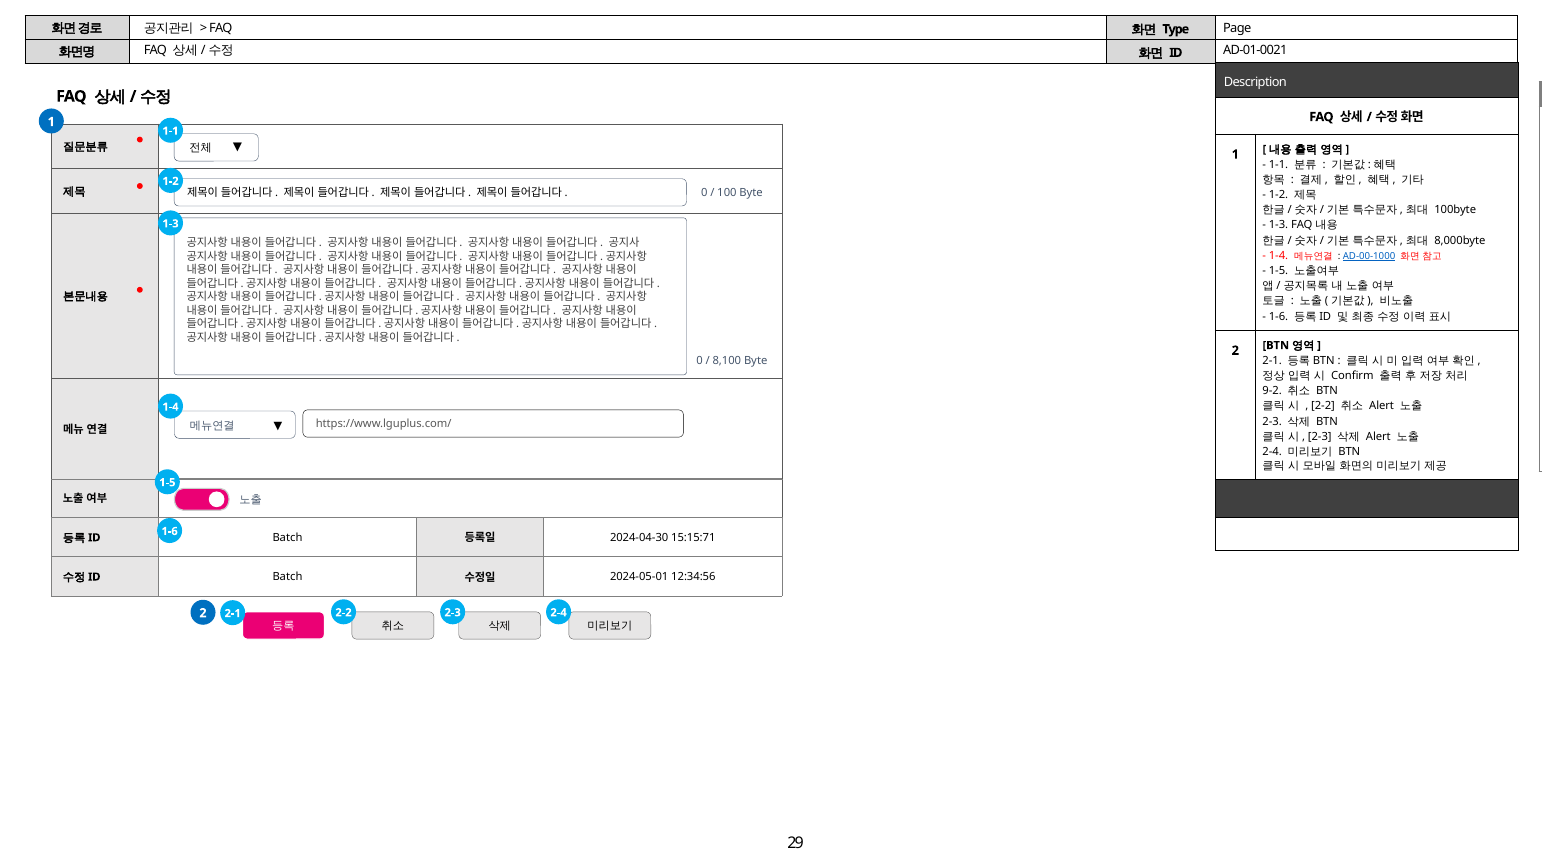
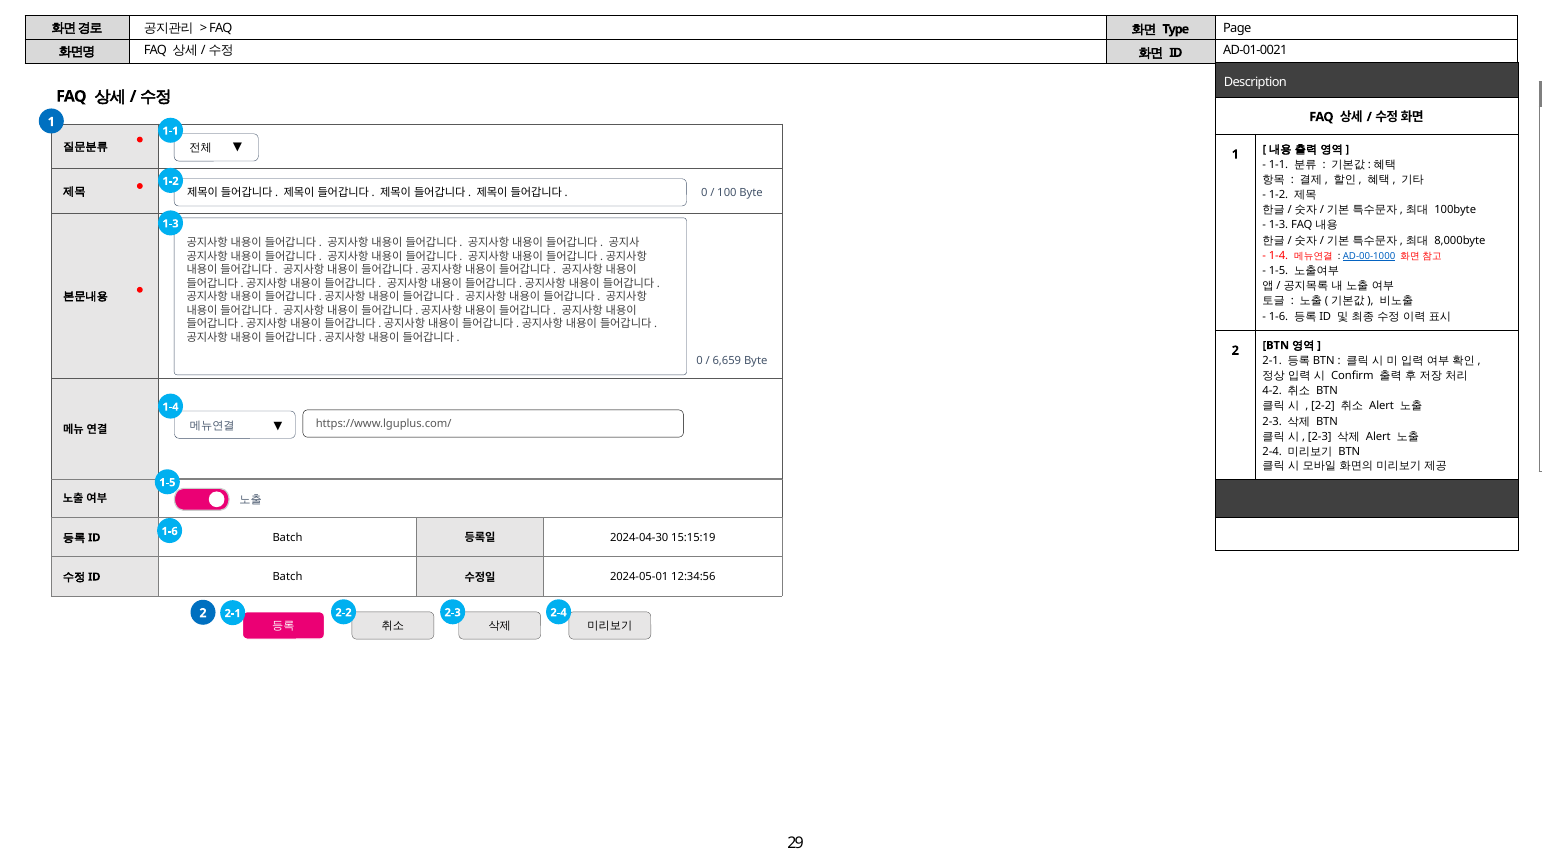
8,100: 8,100 -> 6,659 (727, 361)
9-2: 9-2 -> 4-2 (1272, 391)
15:15:71: 15:15:71 -> 15:15:19 (693, 538)
